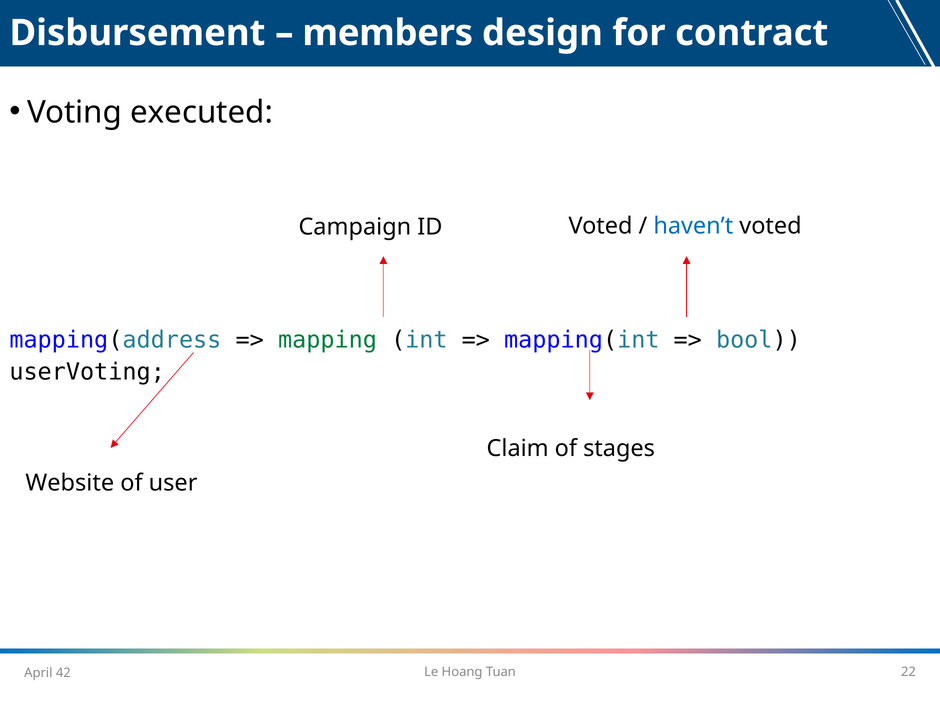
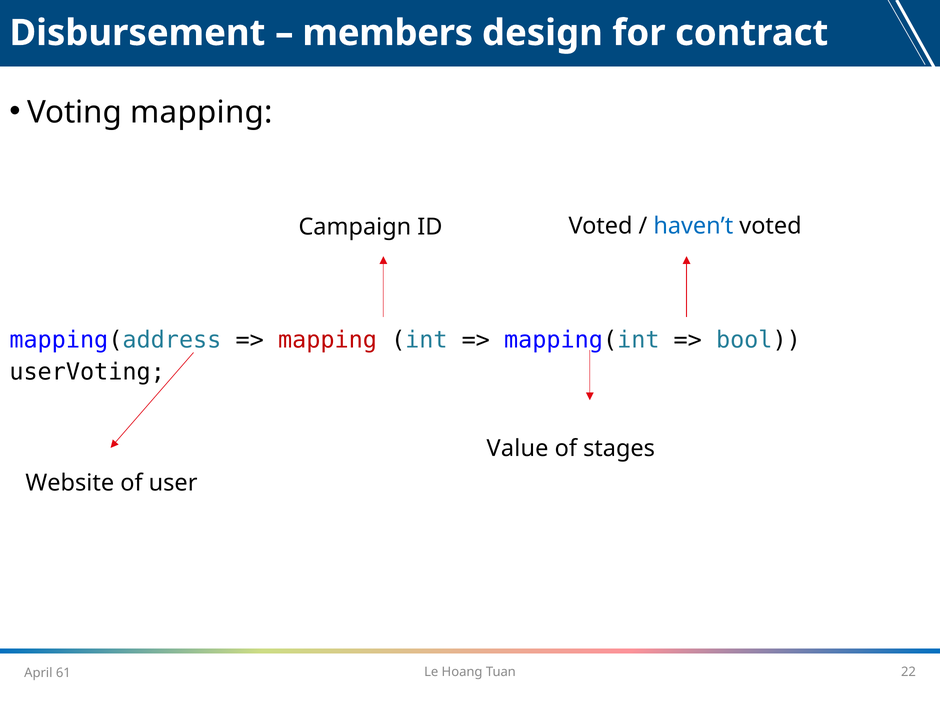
Voting executed: executed -> mapping (201, 112)
mapping colour: green -> red (327, 340)
Claim: Claim -> Value (518, 448)
42: 42 -> 61 (63, 673)
